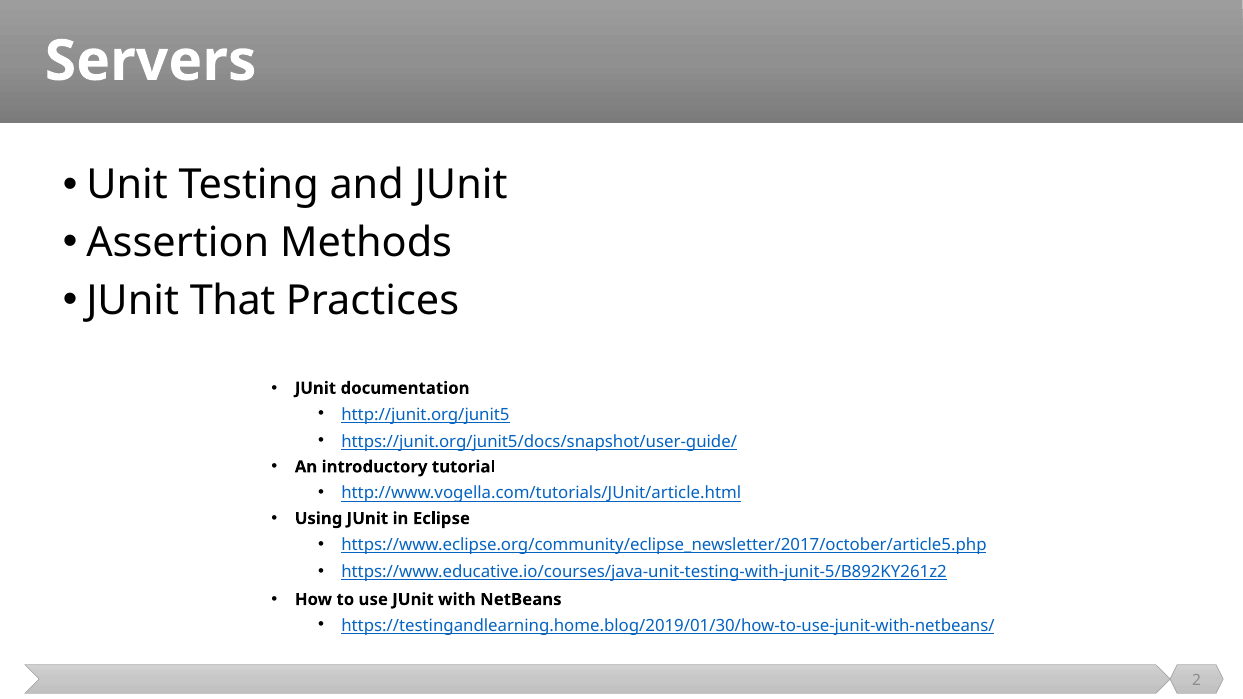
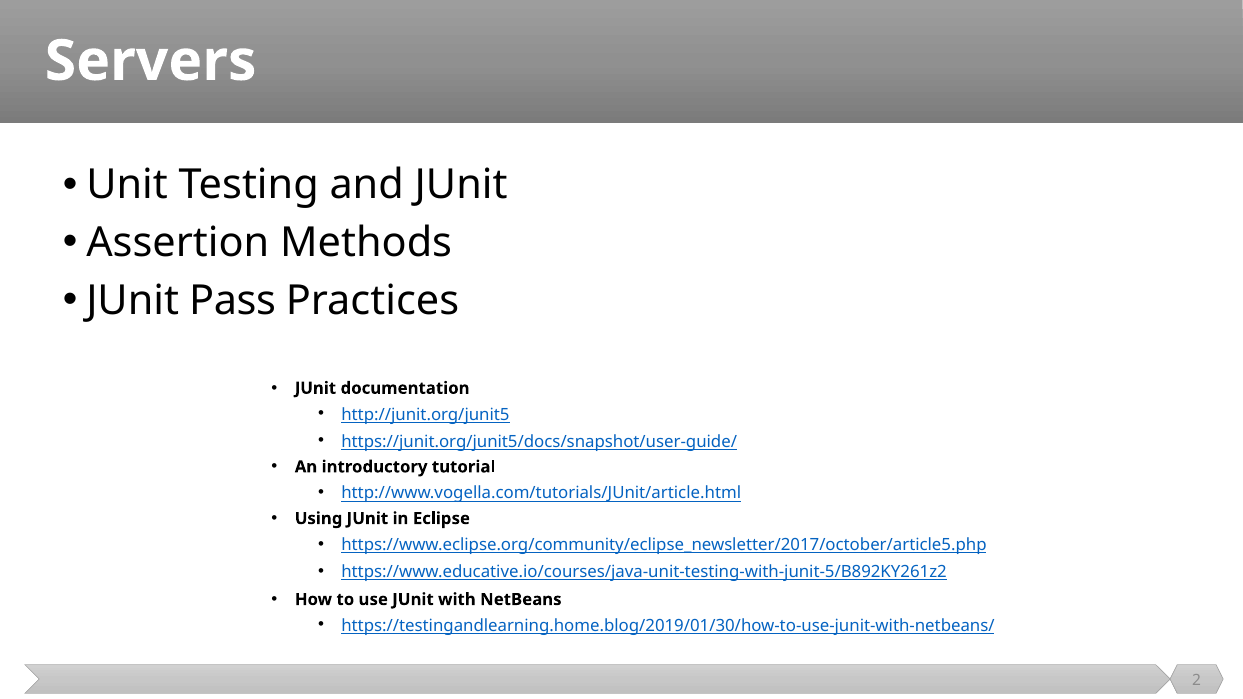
That: That -> Pass (233, 301)
